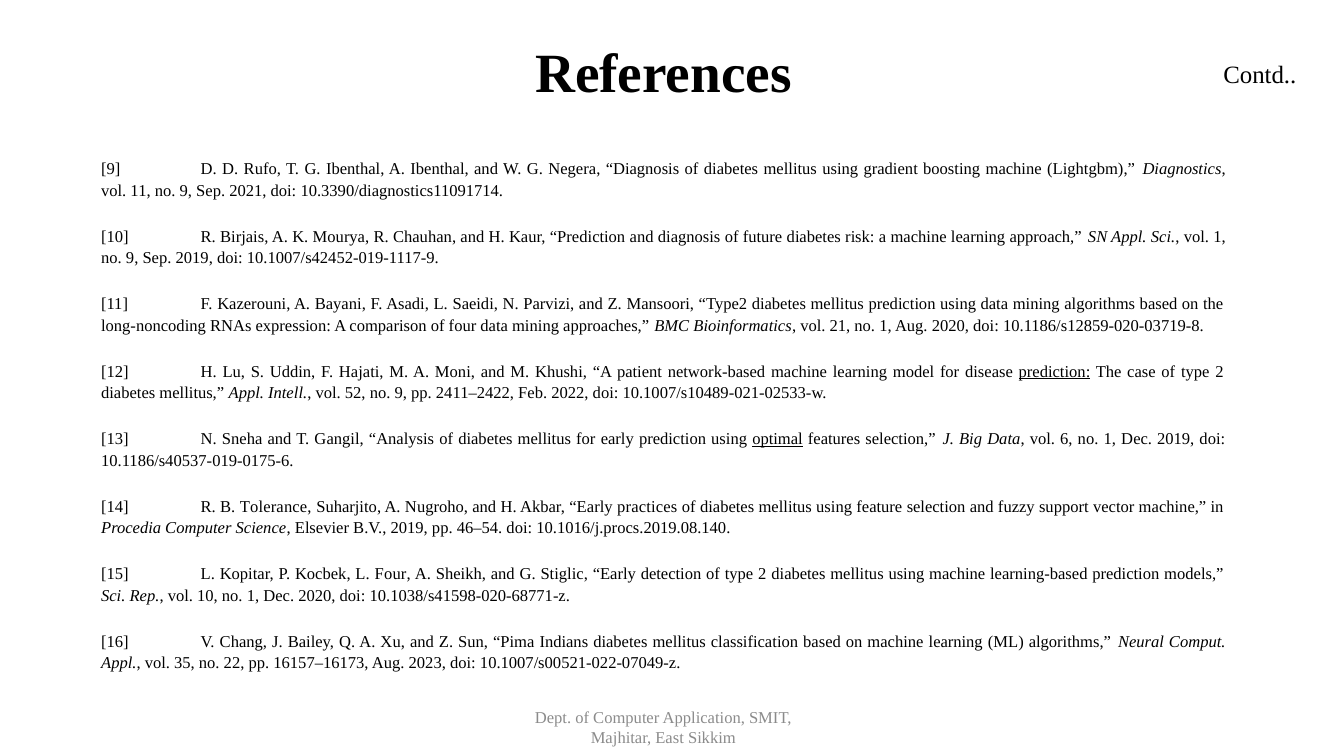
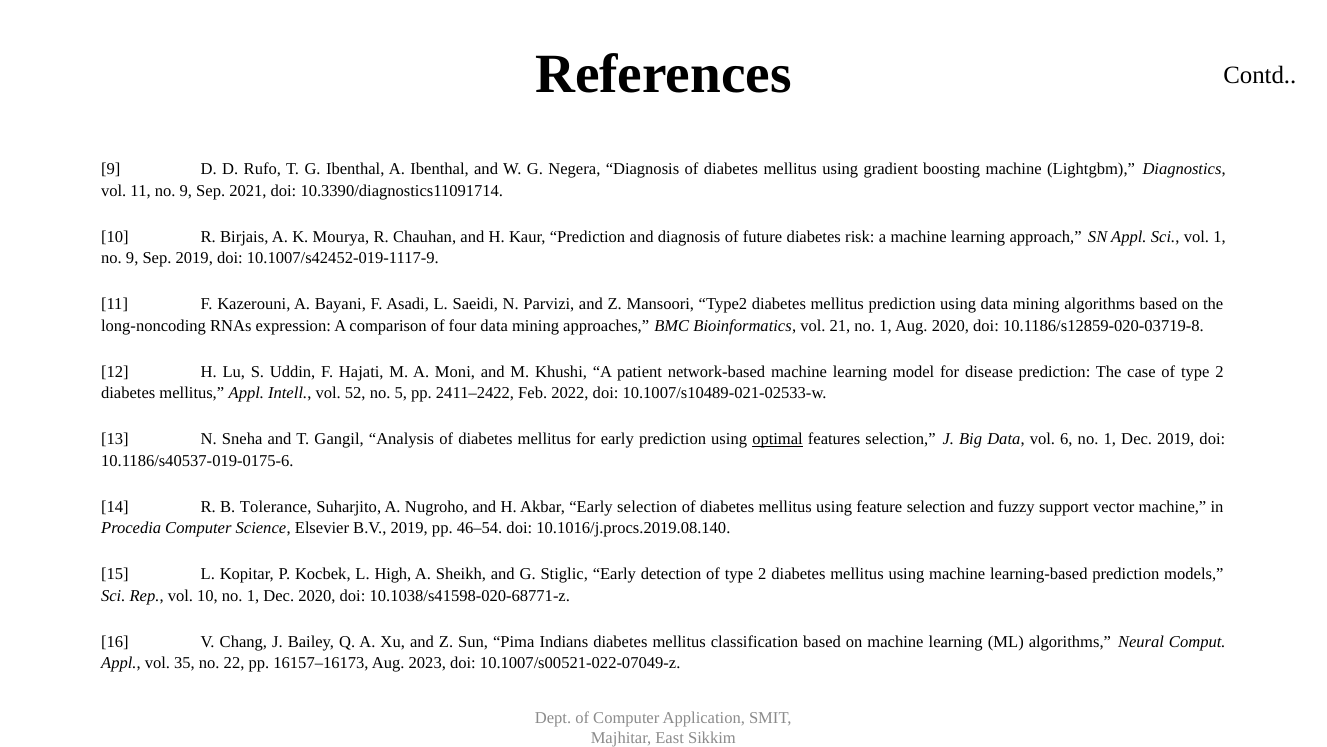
prediction underline: present -> none (1054, 372)
52 no 9: 9 -> 5 (401, 393)
Early practices: practices -> selection (647, 506)
L Four: Four -> High (393, 574)
